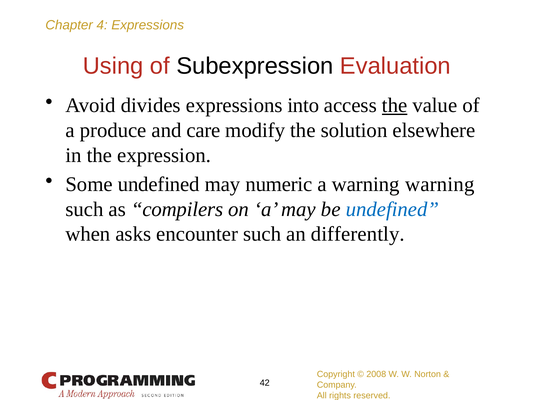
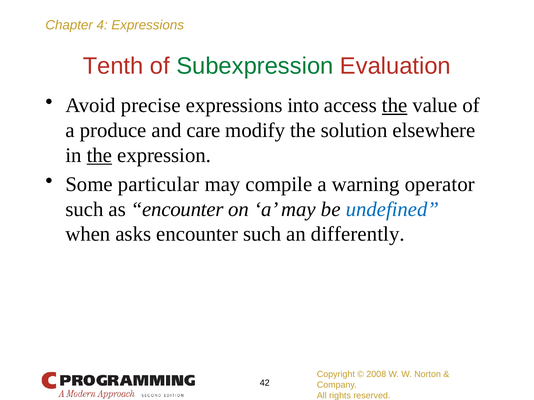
Using: Using -> Tenth (113, 66)
Subexpression colour: black -> green (255, 66)
divides: divides -> precise (151, 106)
the underline: none -> present (99, 155)
Some undefined: undefined -> particular (159, 185)
numeric: numeric -> compile (279, 185)
warning warning: warning -> operator (440, 185)
as compilers: compilers -> encounter (177, 209)
